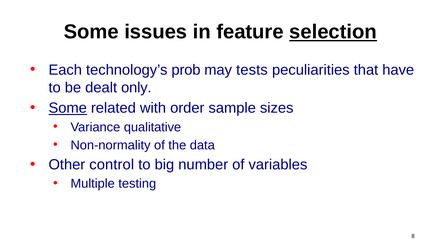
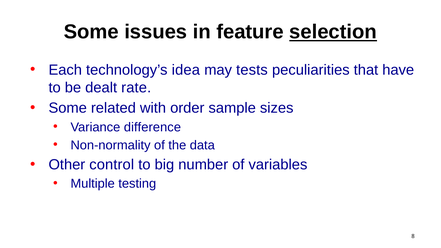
prob: prob -> idea (186, 70)
only: only -> rate (136, 88)
Some underline: present -> none (68, 108)
qualitative: qualitative -> difference (152, 127)
